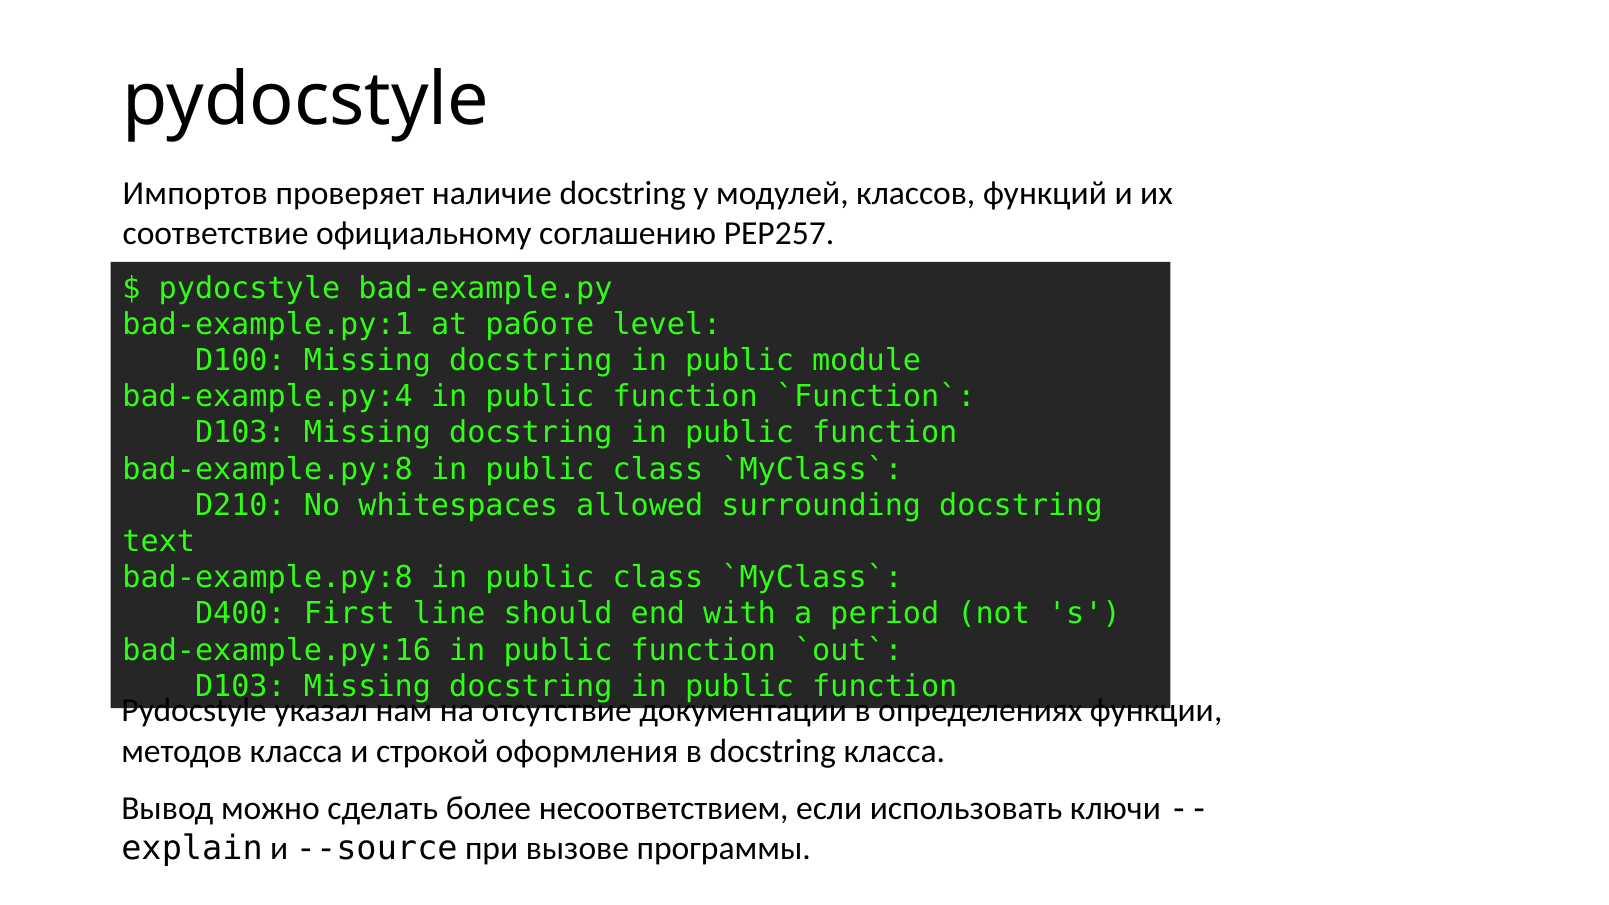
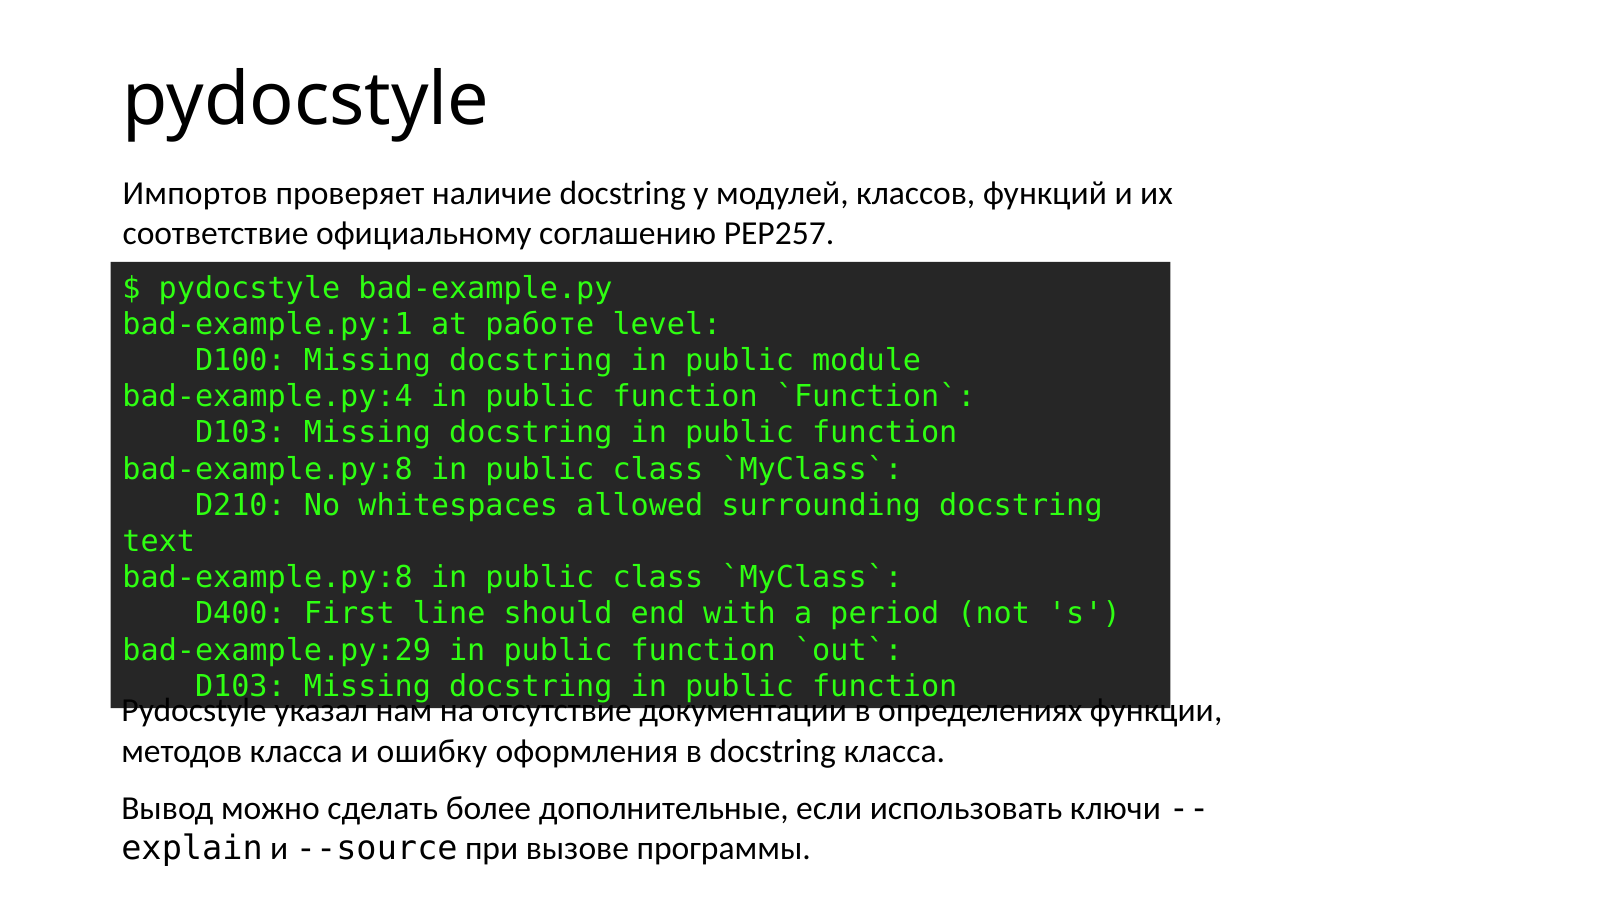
bad-example.py:16: bad-example.py:16 -> bad-example.py:29 (277, 650)
строкой: строкой -> ошибку (432, 751)
несоответствием: несоответствием -> дополнительные (664, 808)
